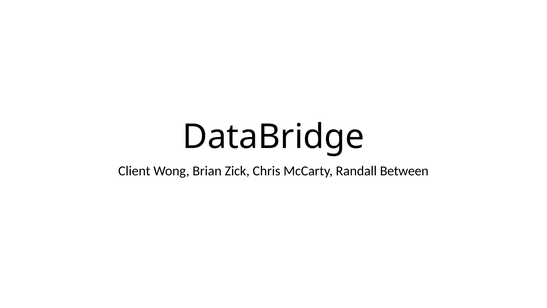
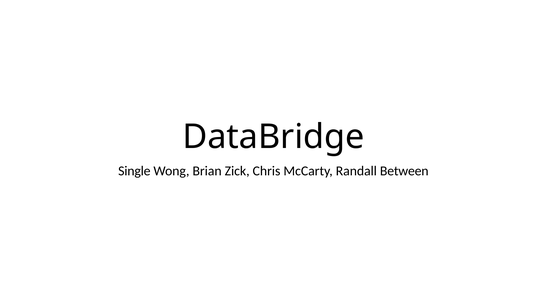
Client: Client -> Single (134, 171)
